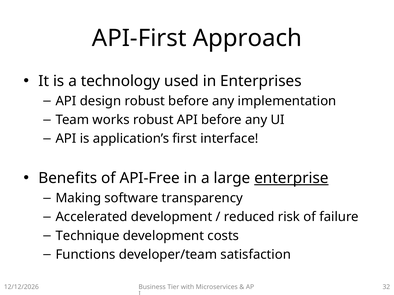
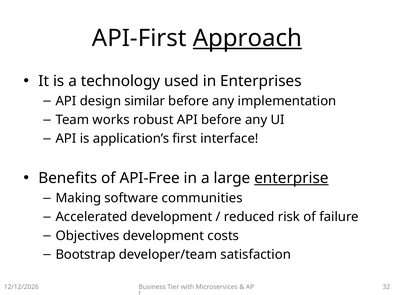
Approach underline: none -> present (247, 38)
design robust: robust -> similar (145, 101)
transparency: transparency -> communities (202, 198)
Technique: Technique -> Objectives (88, 236)
Functions: Functions -> Bootstrap (86, 255)
